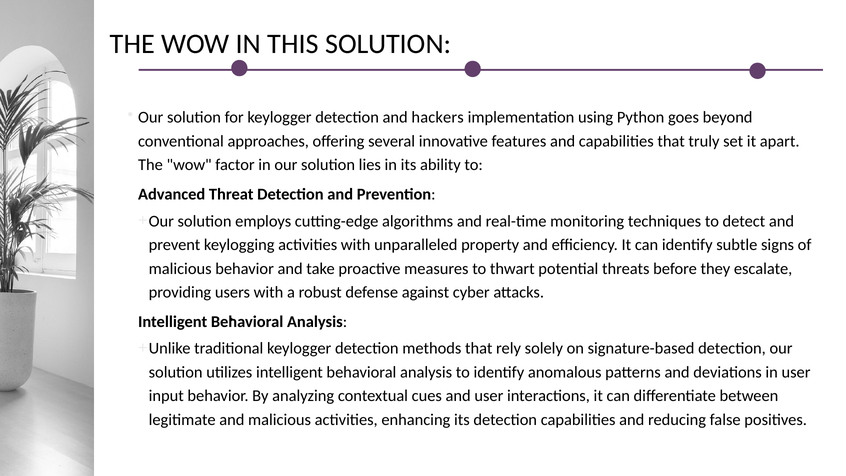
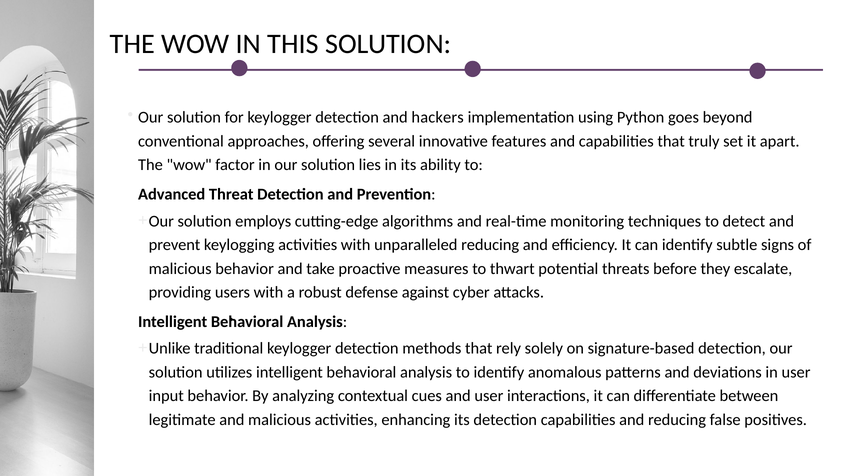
unparalleled property: property -> reducing (490, 245)
